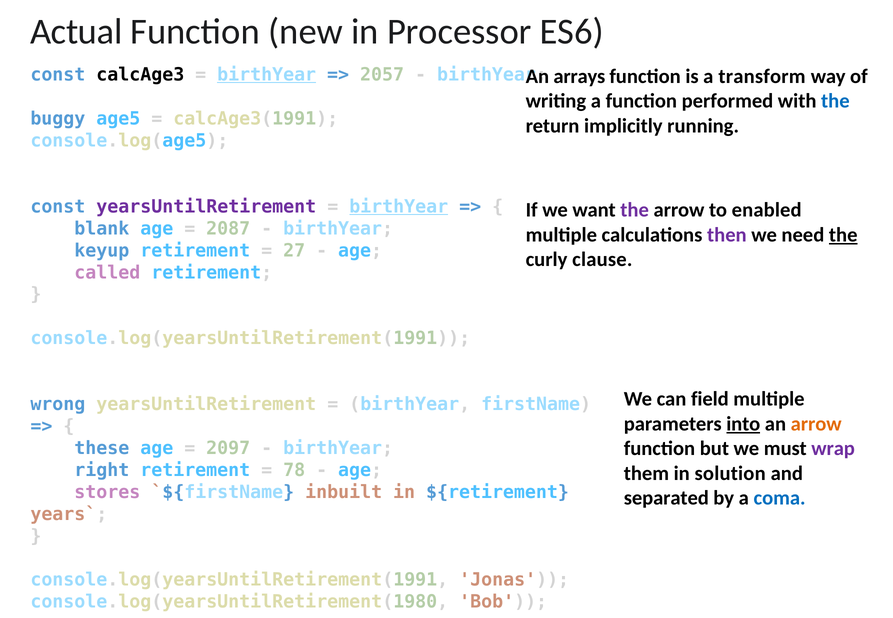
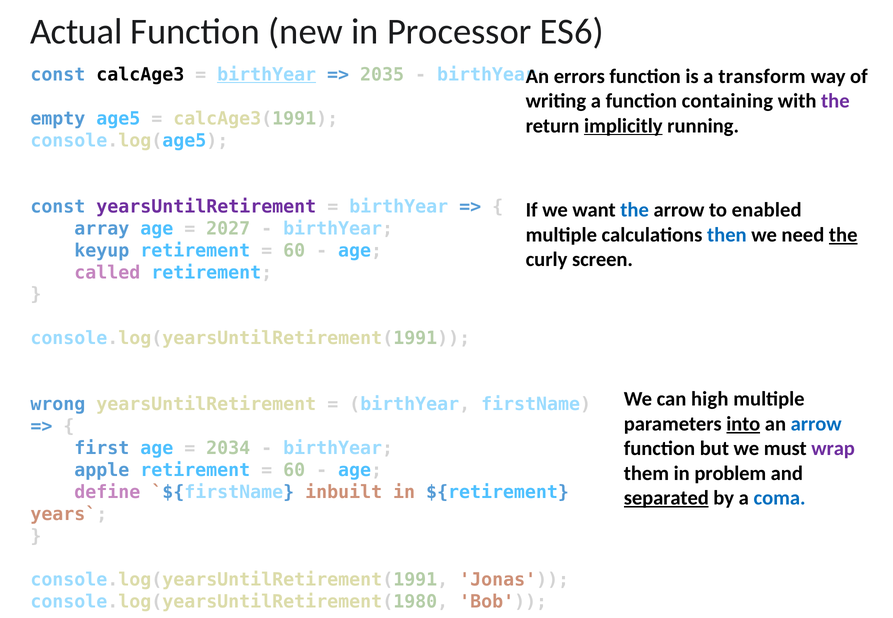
2057: 2057 -> 2035 (382, 75)
arrays: arrays -> errors (579, 76)
performed: performed -> containing (727, 101)
the colour: blue -> purple (835, 101)
buggy: buggy -> empty (58, 119)
implicitly underline: none -> present (623, 126)
birthYear underline: present -> none (399, 207)
the colour: purple -> blue (635, 210)
blank: blank -> array (102, 229)
2087: 2087 -> 2027 (228, 229)
then colour: purple -> blue (727, 235)
27: 27 -> 60 (294, 251)
clause: clause -> screen (602, 260)
field: field -> high (710, 399)
arrow colour: orange -> blue (816, 424)
these: these -> first (102, 448)
2097: 2097 -> 2034 (228, 448)
right: right -> apple (102, 470)
78: 78 -> 60 (294, 470)
solution: solution -> problem (730, 473)
stores: stores -> define (107, 492)
separated underline: none -> present (666, 498)
